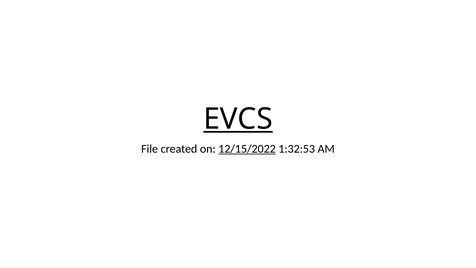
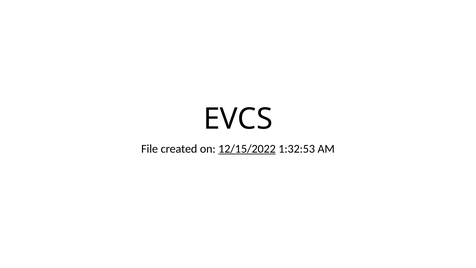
EVCS underline: present -> none (238, 119)
